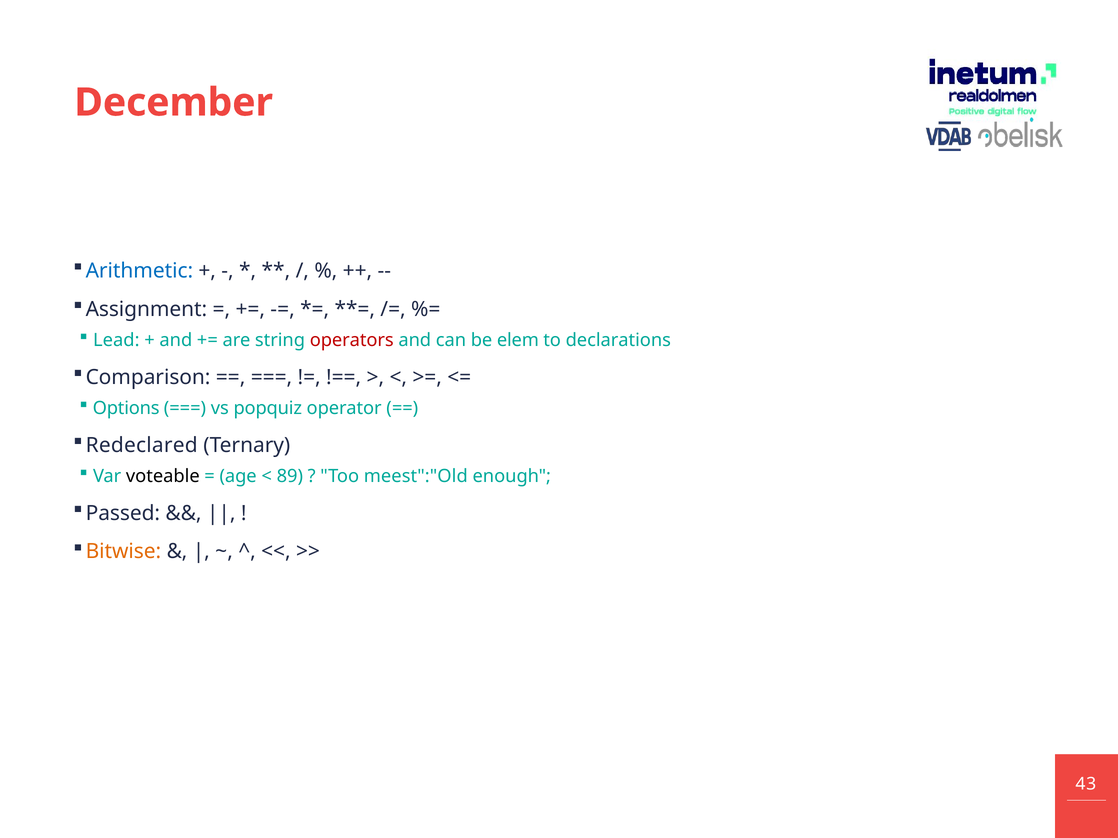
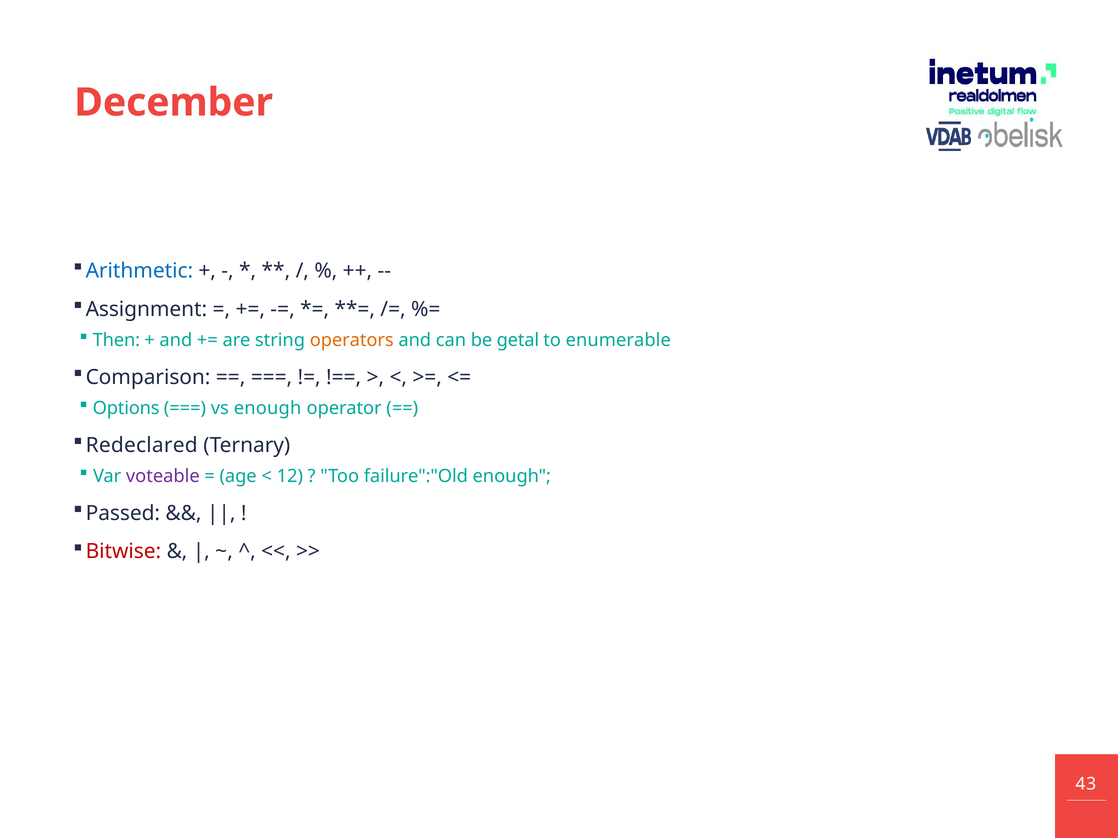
Lead: Lead -> Then (116, 340)
operators colour: red -> orange (352, 340)
elem: elem -> getal (518, 340)
declarations: declarations -> enumerable (618, 340)
vs popquiz: popquiz -> enough (268, 408)
voteable colour: black -> purple (163, 476)
89: 89 -> 12 (290, 476)
meest":"Old: meest":"Old -> failure":"Old (416, 476)
Bitwise colour: orange -> red (123, 552)
